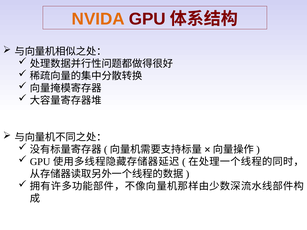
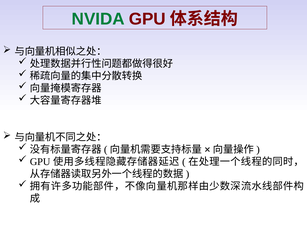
NVIDA colour: orange -> green (98, 19)
